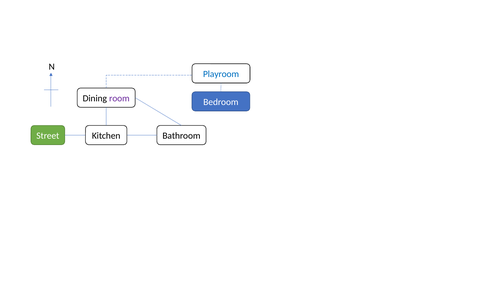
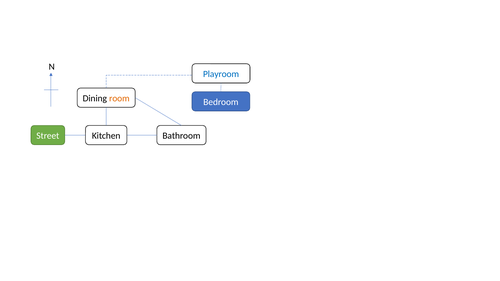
room colour: purple -> orange (119, 98)
